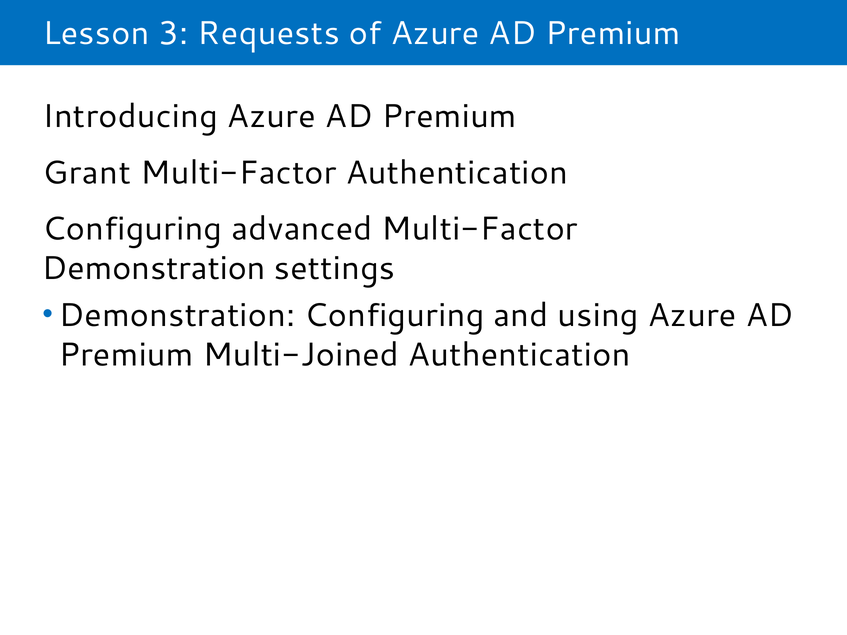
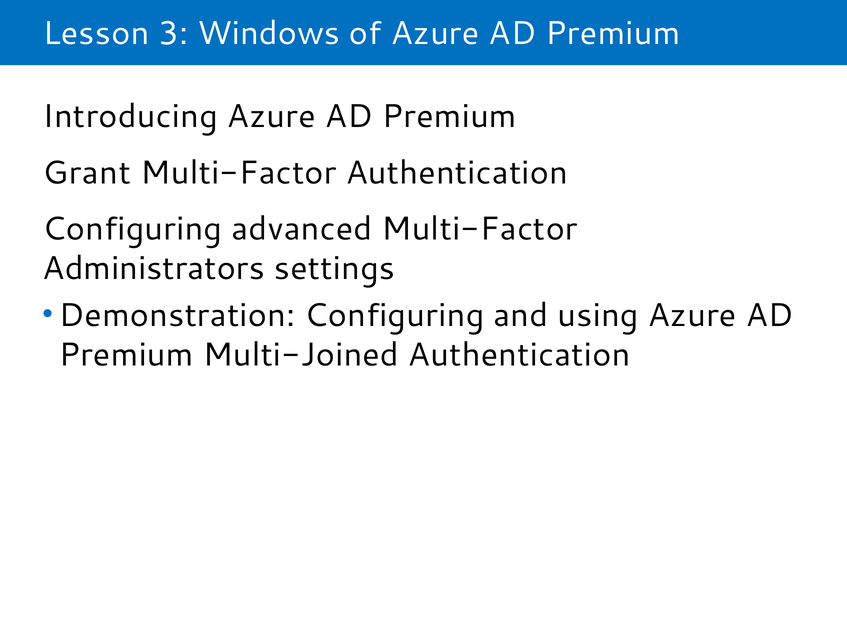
Requests: Requests -> Windows (269, 33)
Demonstration: Demonstration -> Administrators (154, 269)
